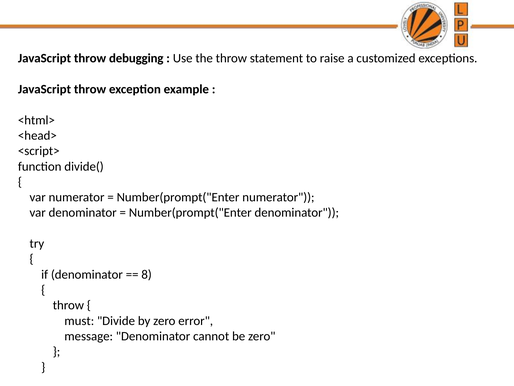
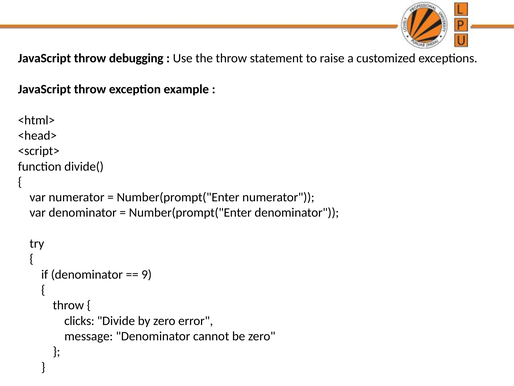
8: 8 -> 9 (147, 274)
must: must -> clicks (79, 320)
